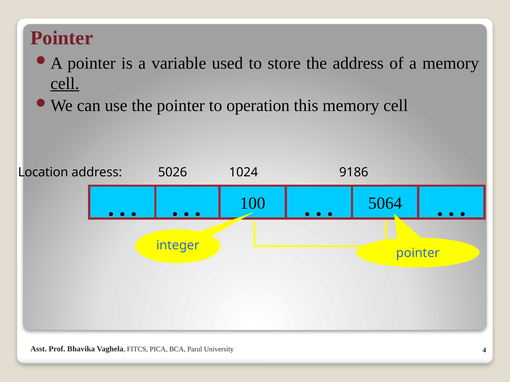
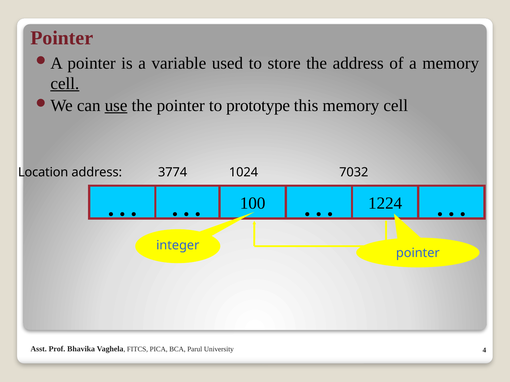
use underline: none -> present (116, 106)
operation: operation -> prototype (258, 106)
5026: 5026 -> 3774 (173, 173)
9186: 9186 -> 7032 (354, 173)
5064: 5064 -> 1224 (385, 204)
